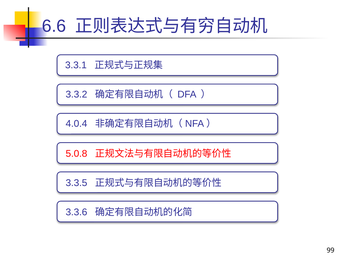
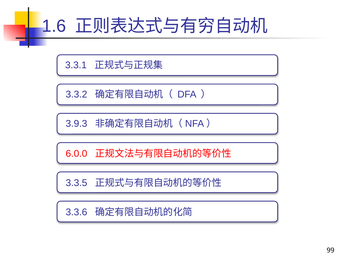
6.6: 6.6 -> 1.6 (54, 26)
4.0.4: 4.0.4 -> 3.9.3 (76, 123)
5.0.8: 5.0.8 -> 6.0.0 (76, 153)
